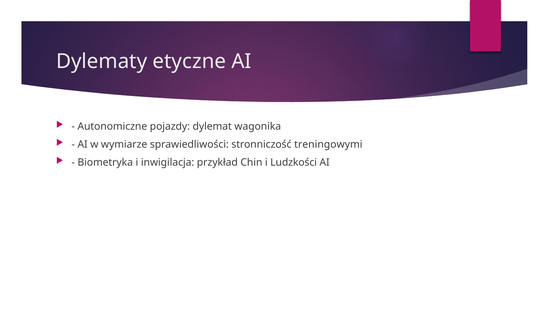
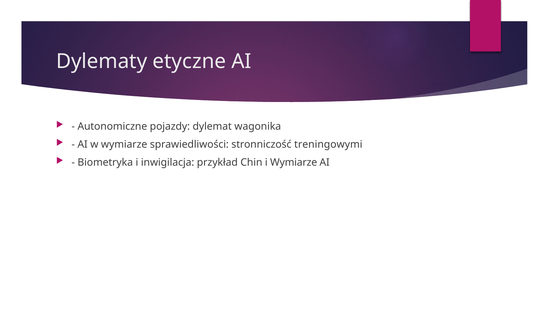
i Ludzkości: Ludzkości -> Wymiarze (294, 162)
